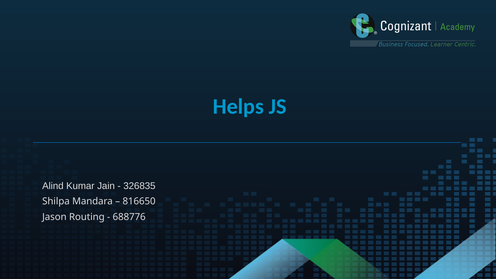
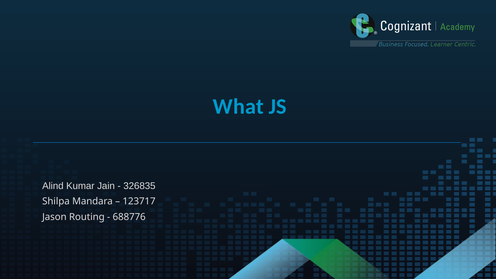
Helps: Helps -> What (238, 107)
816650: 816650 -> 123717 (139, 201)
